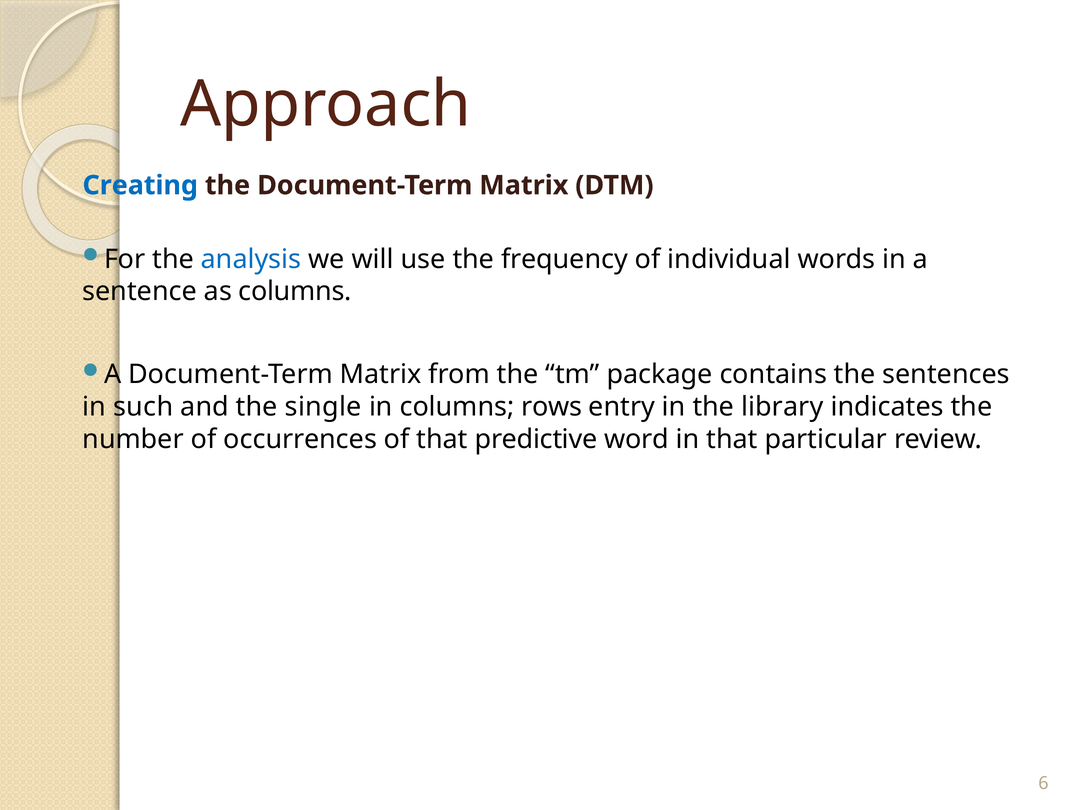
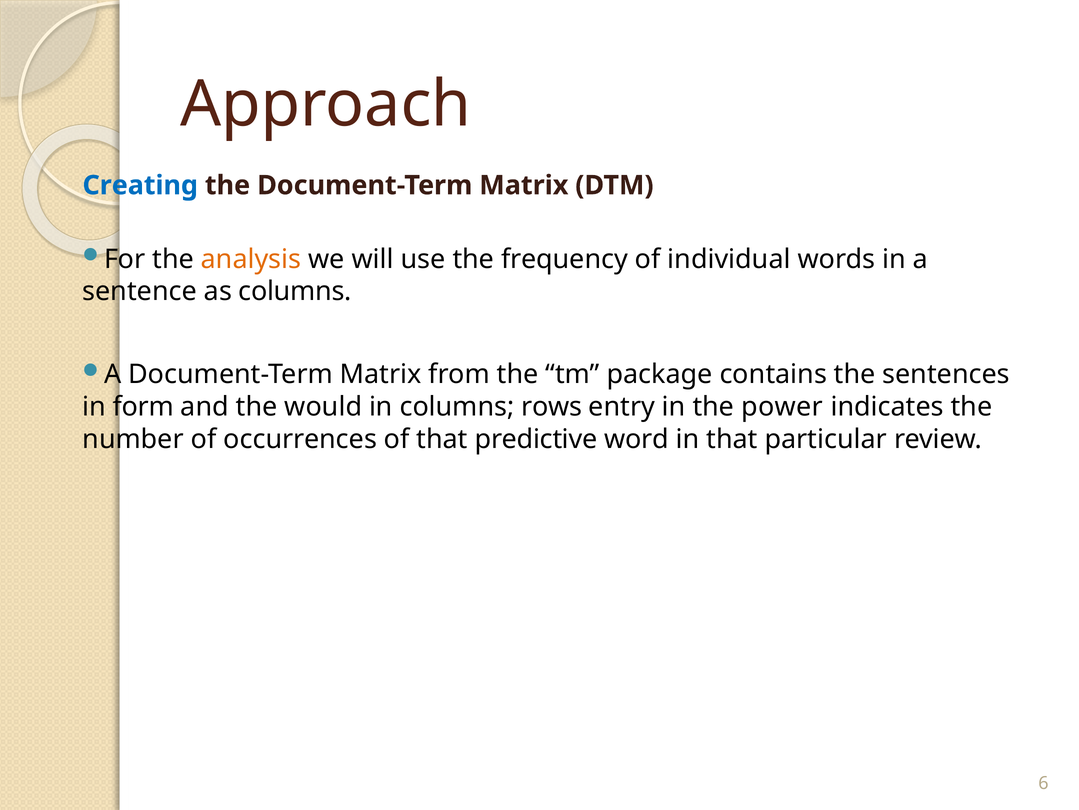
analysis colour: blue -> orange (251, 259)
such: such -> form (143, 406)
single: single -> would (323, 406)
library: library -> power (782, 406)
